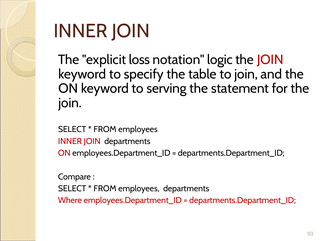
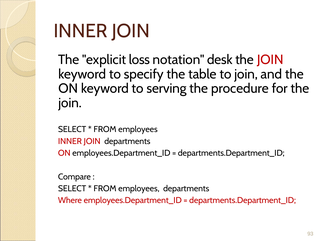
logic: logic -> desk (220, 60)
statement: statement -> procedure (240, 88)
